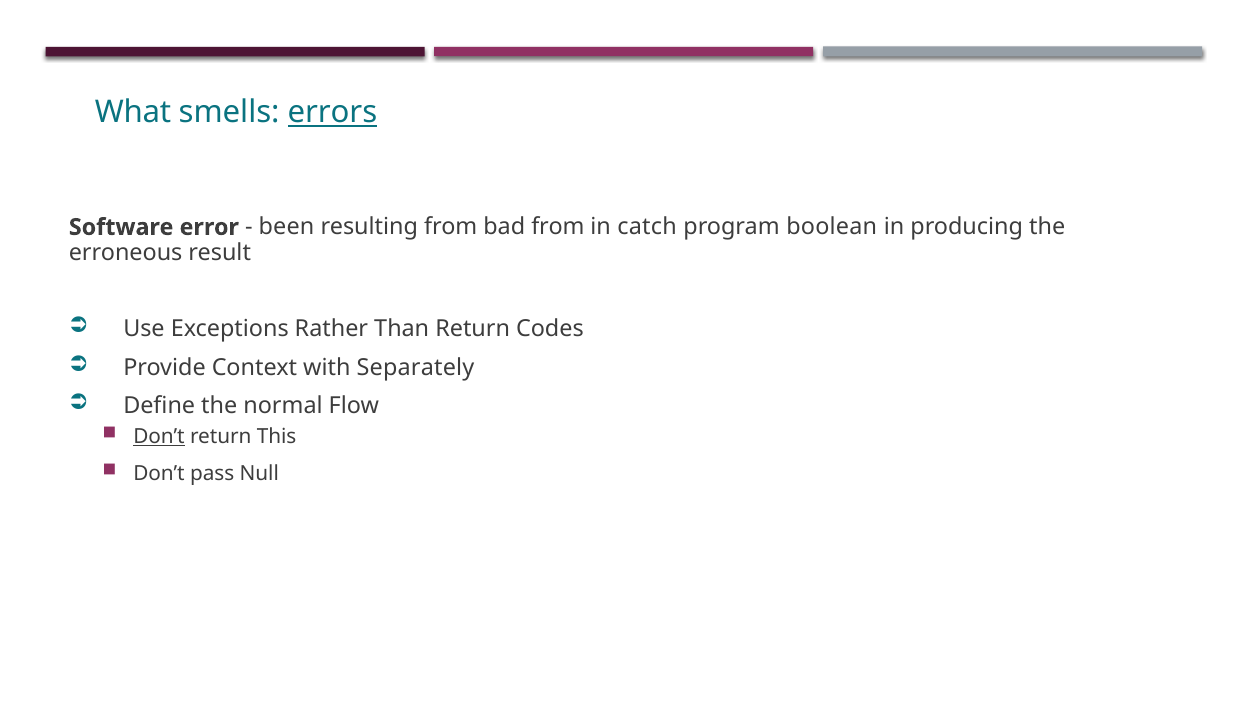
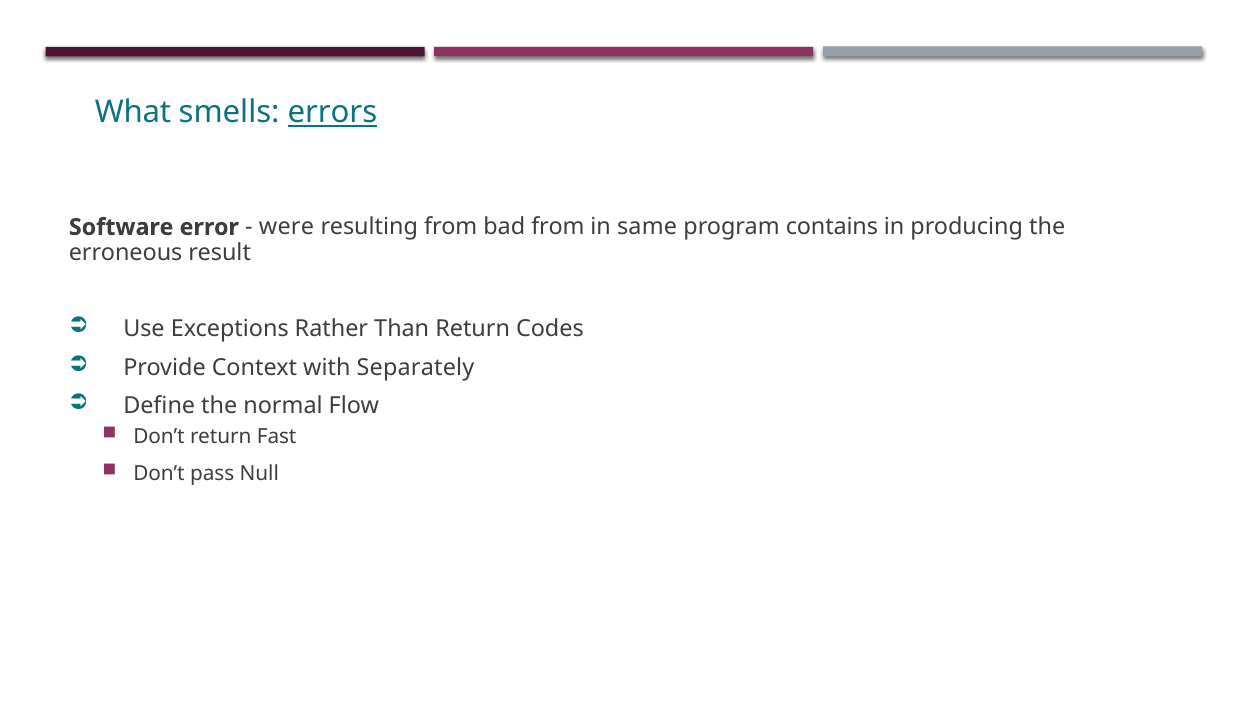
been: been -> were (287, 227)
catch: catch -> same (647, 227)
boolean: boolean -> contains (832, 227)
Don’t underline: present -> none (159, 436)
This: This -> Fast (277, 436)
